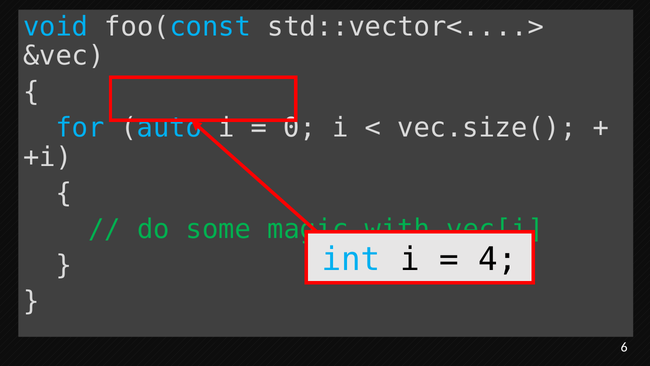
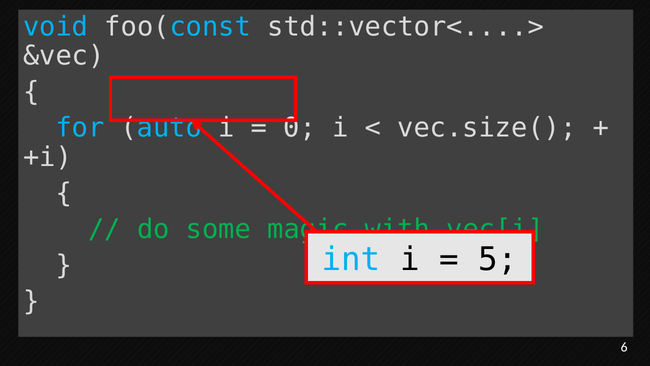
4: 4 -> 5 (498, 259)
